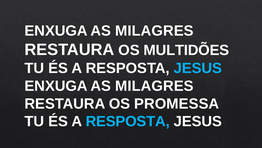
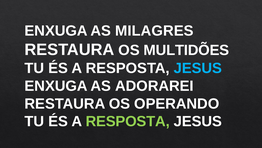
MILAGRES: MILAGRES -> ADORAREI (154, 86)
PROMESSA: PROMESSA -> OPERANDO (177, 103)
RESPOSTA colour: light blue -> light green (128, 121)
